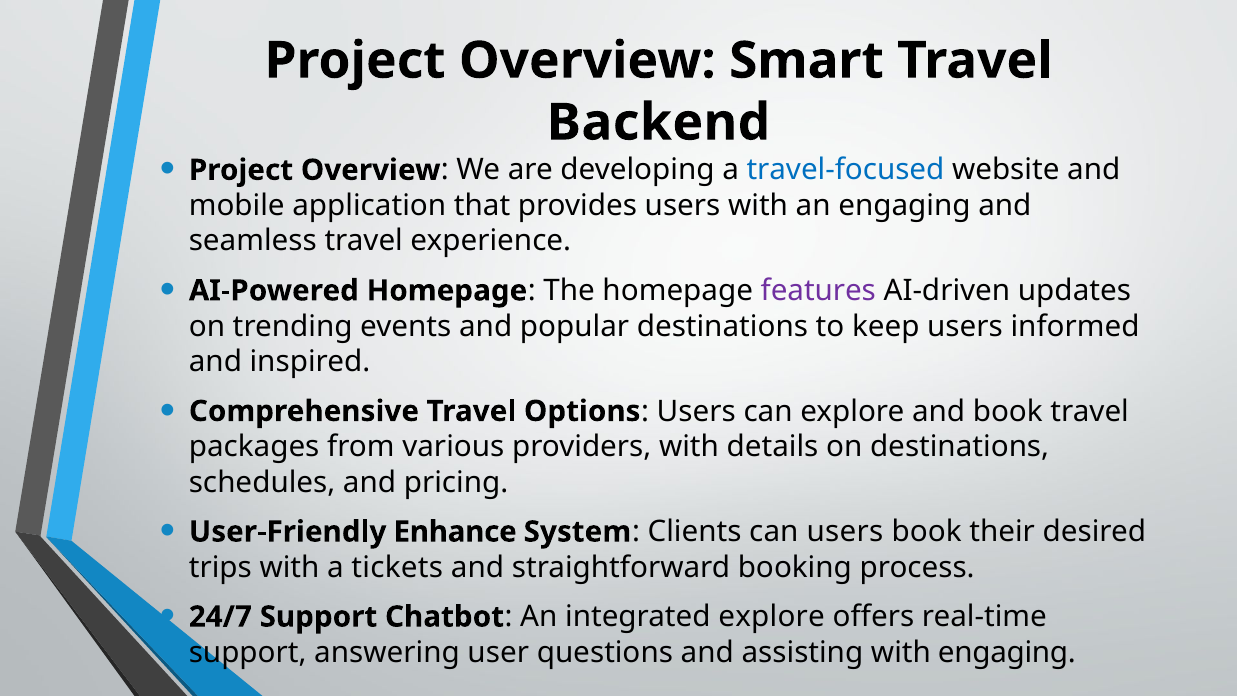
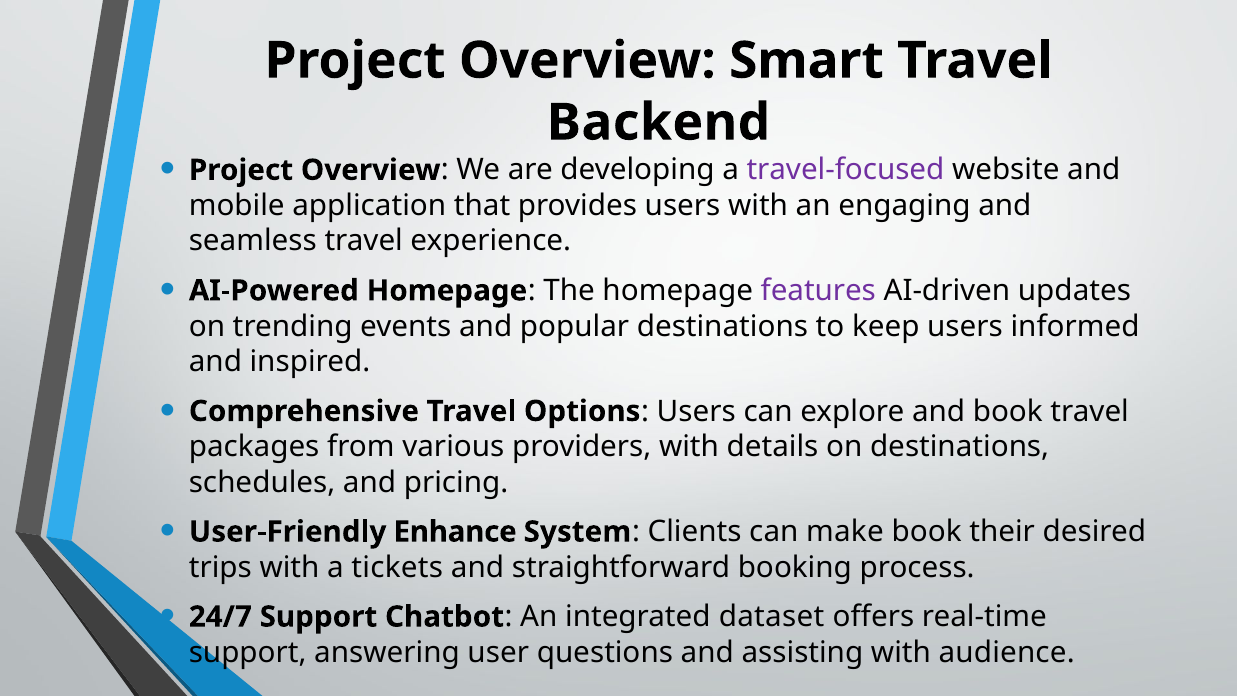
travel-focused colour: blue -> purple (845, 170)
can users: users -> make (845, 532)
integrated explore: explore -> dataset (772, 617)
with engaging: engaging -> audience (1007, 652)
